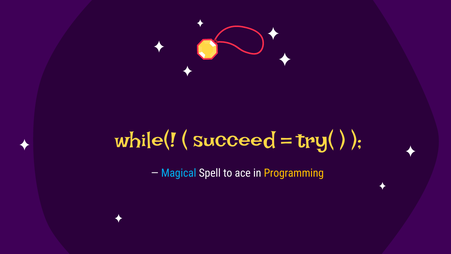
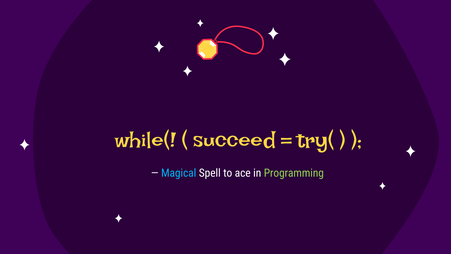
Programming colour: yellow -> light green (294, 173)
